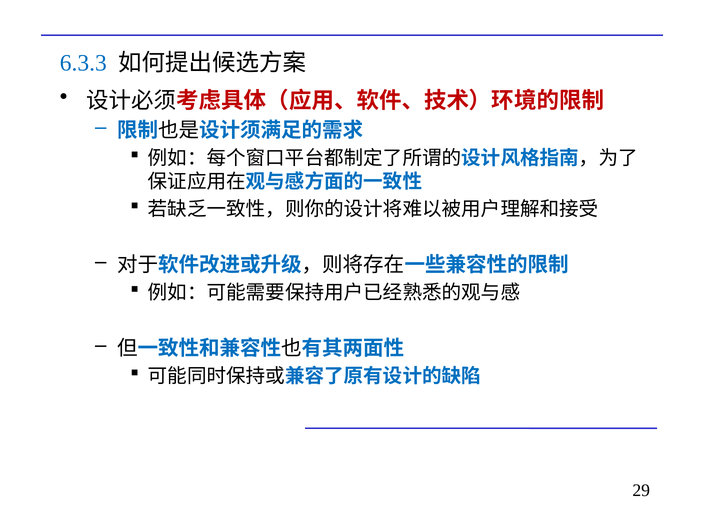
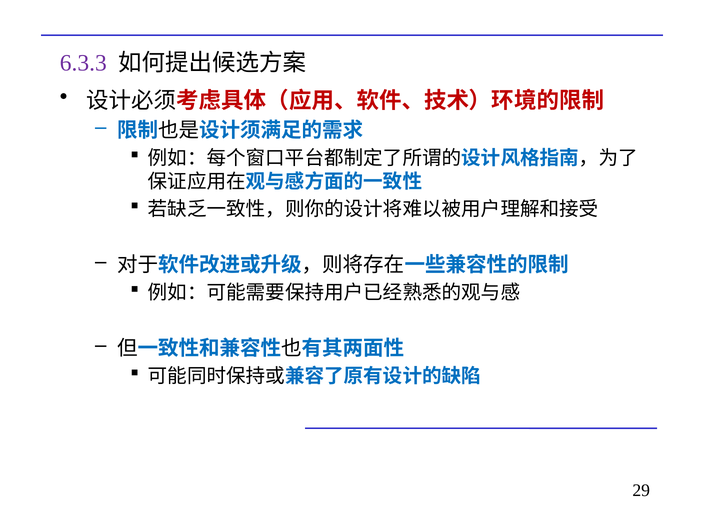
6.3.3 colour: blue -> purple (83, 63)
